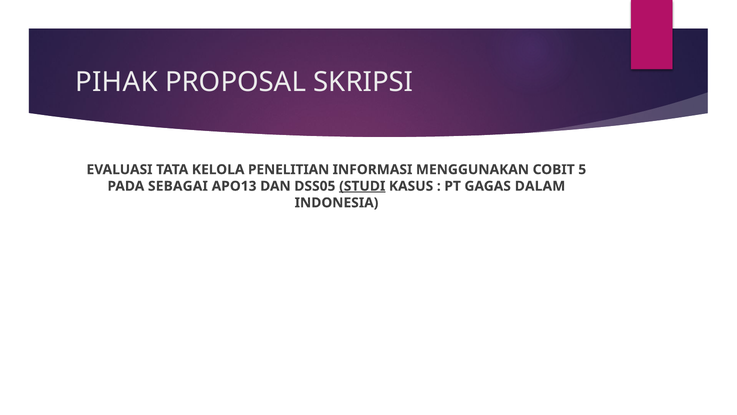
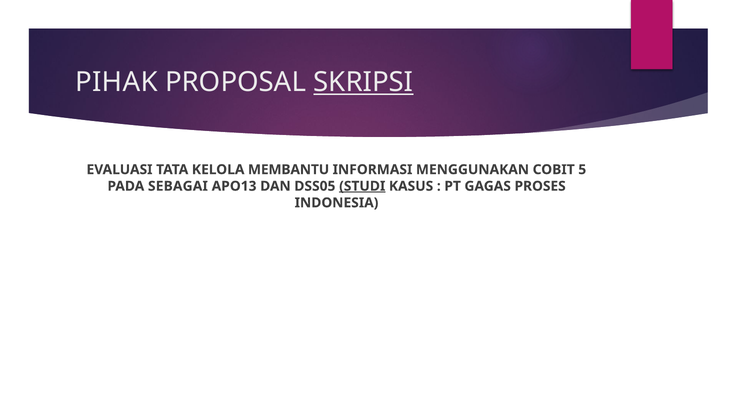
SKRIPSI underline: none -> present (363, 82)
PENELITIAN: PENELITIAN -> MEMBANTU (289, 169)
DALAM: DALAM -> PROSES (540, 186)
